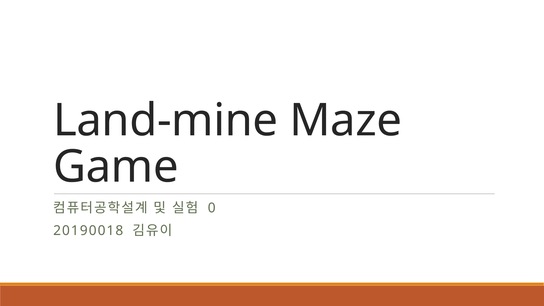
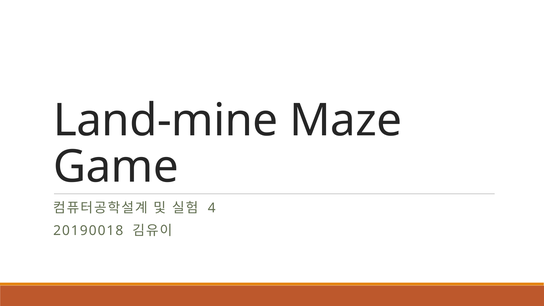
0: 0 -> 4 (212, 208)
